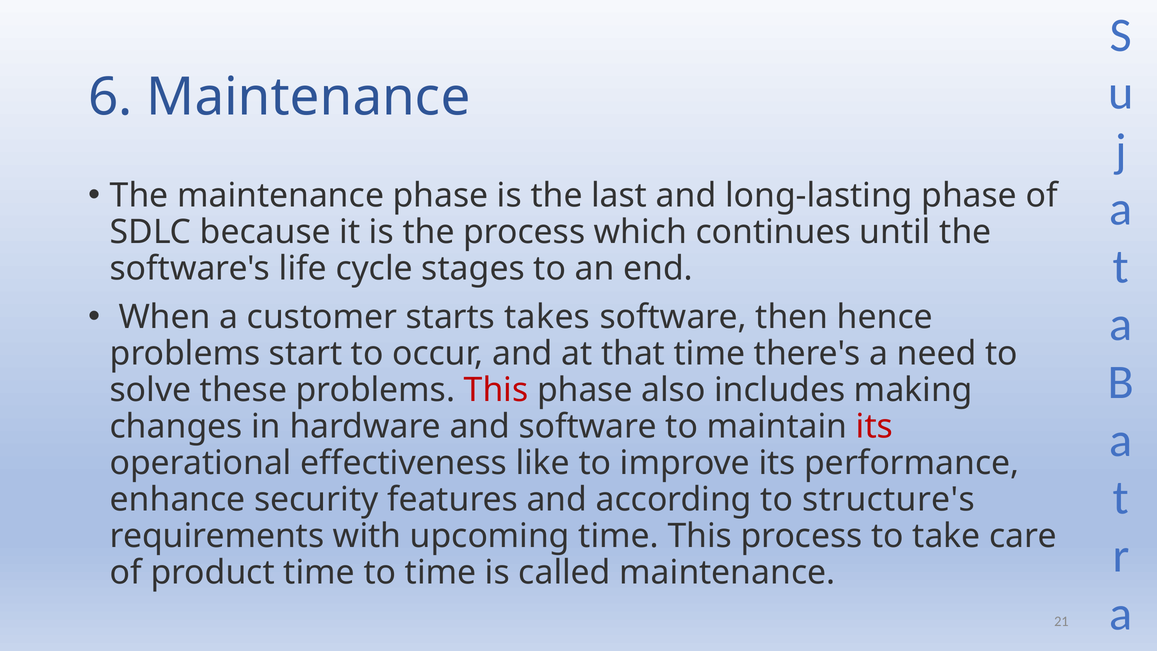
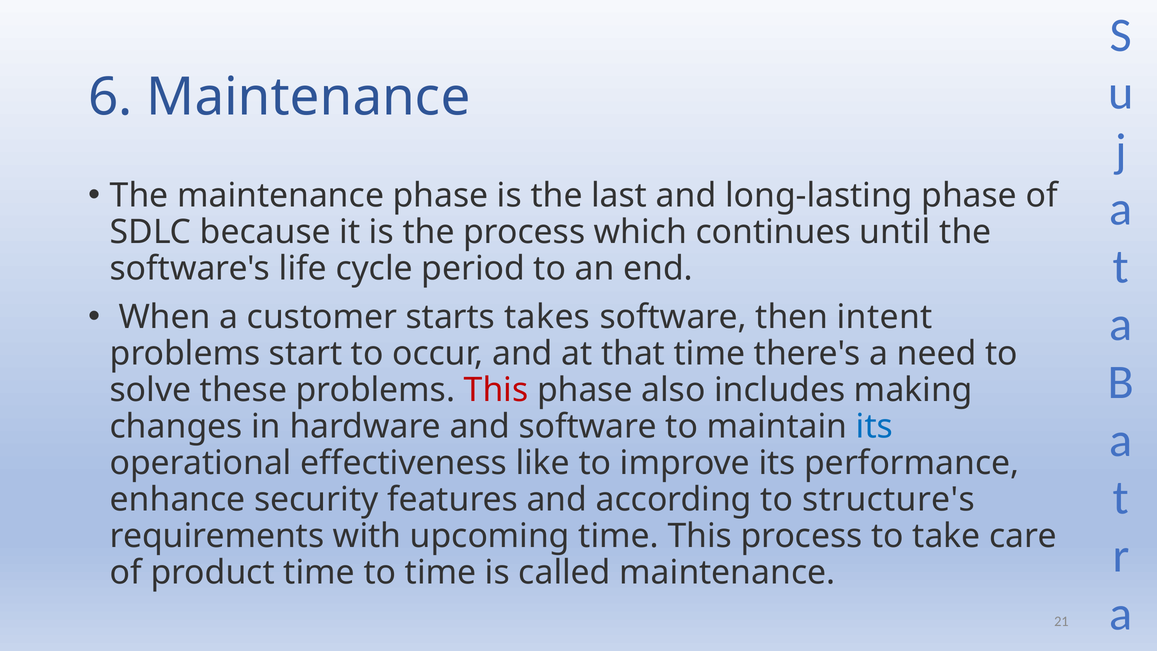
stages: stages -> period (473, 269)
hence: hence -> intent (885, 317)
its colour: red -> blue (874, 426)
